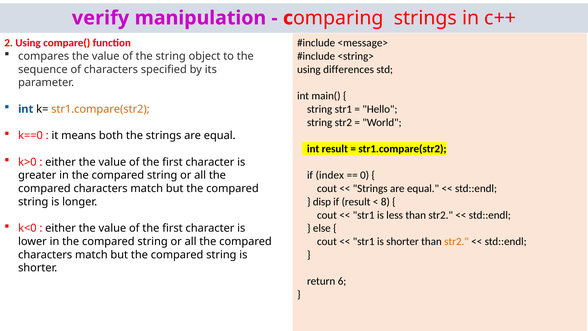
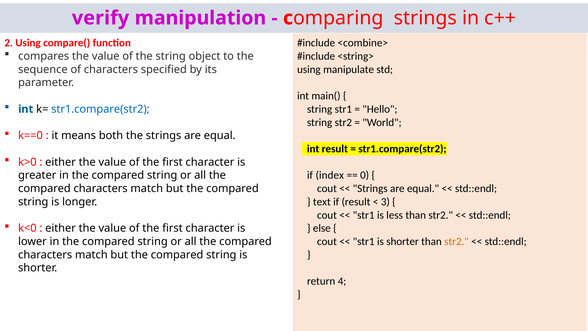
<message>: <message> -> <combine> (363, 43)
differences: differences -> manipulate (349, 69)
str1.compare(str2 colour: orange -> blue (100, 109)
disp: disp -> text (322, 202)
8: 8 -> 3 (385, 202)
6: 6 -> 4 (342, 281)
